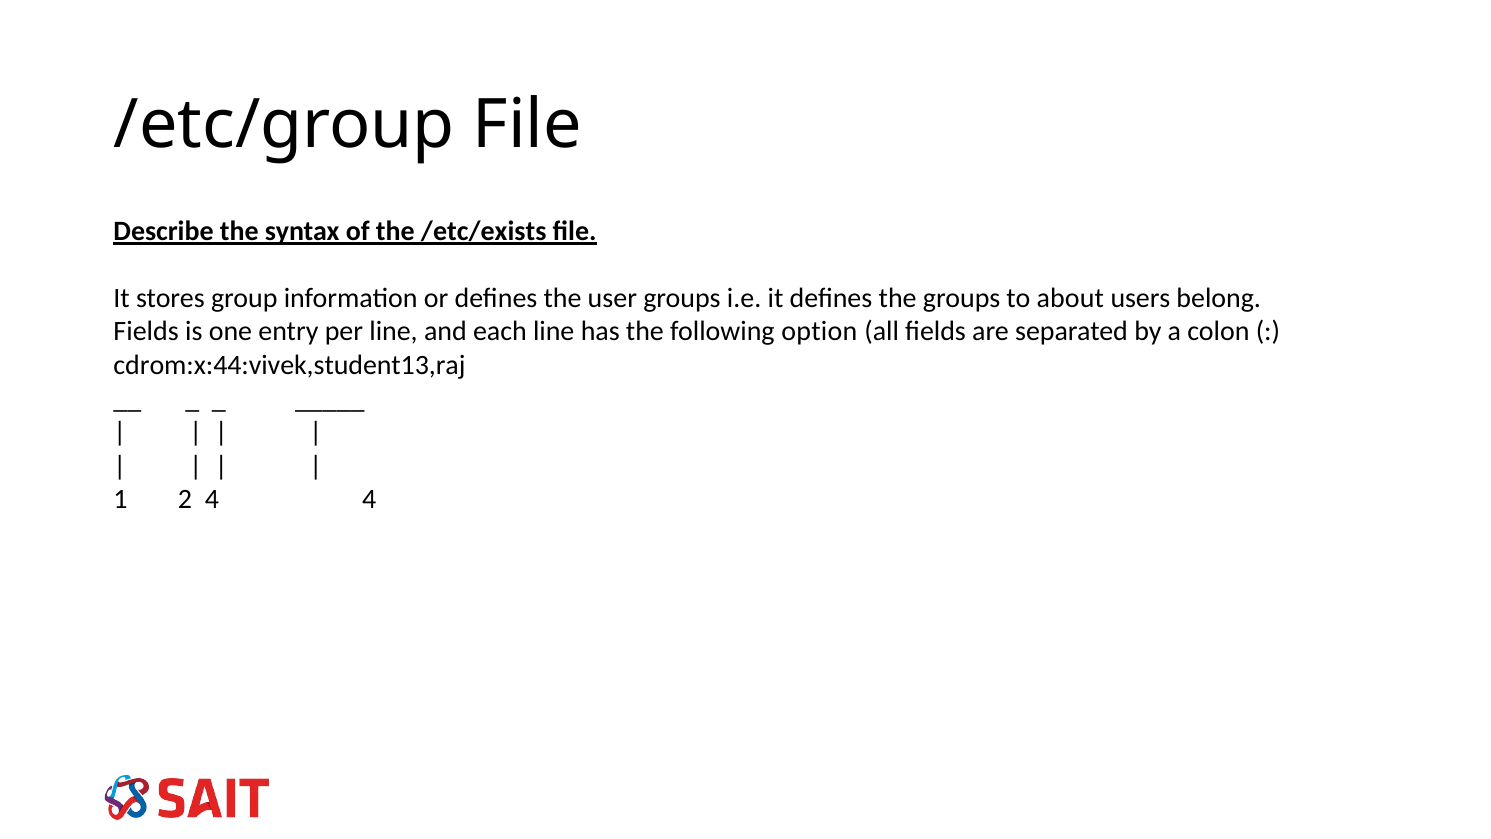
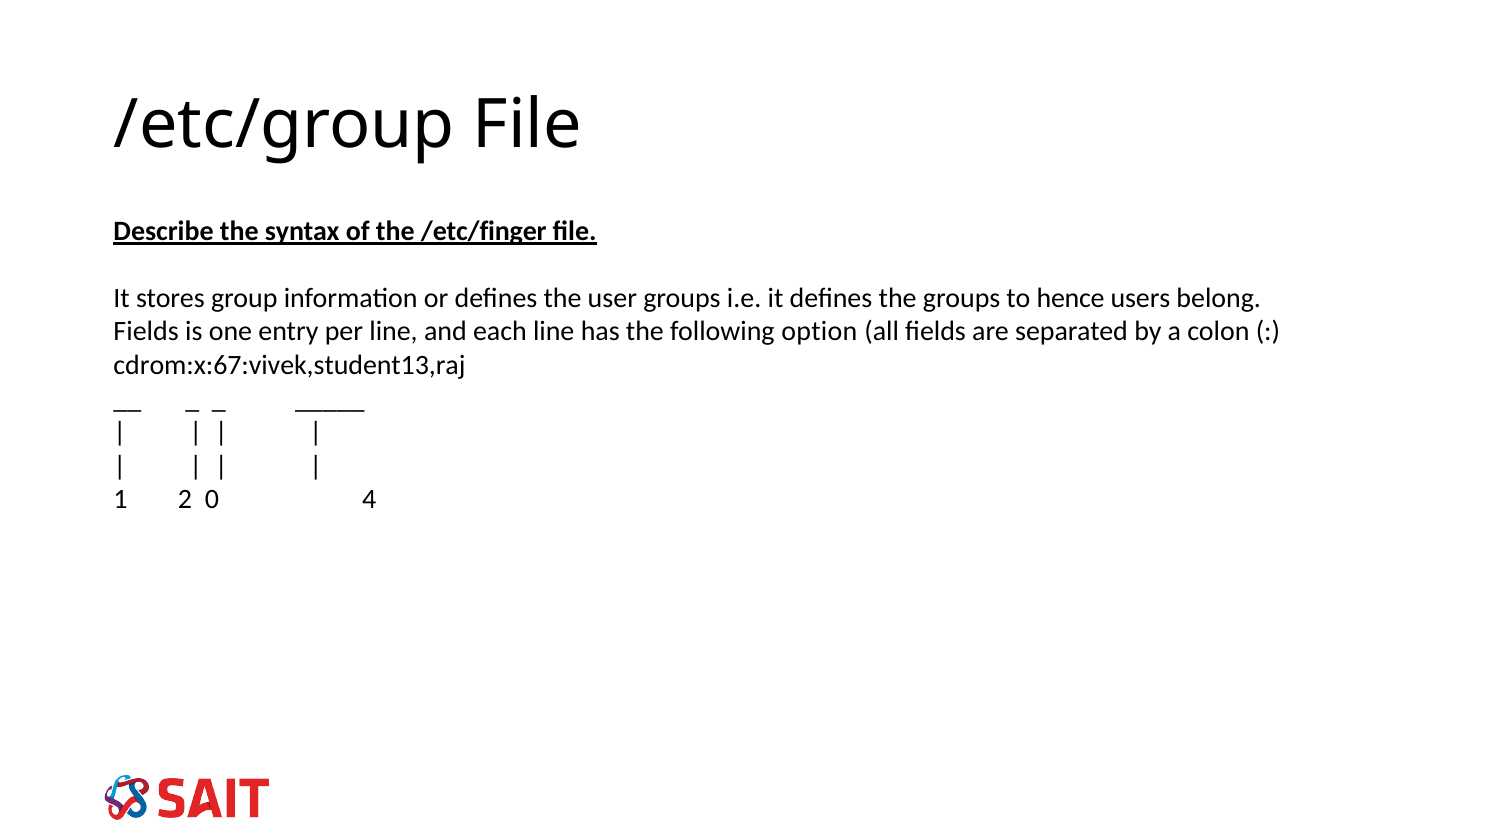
/etc/exists: /etc/exists -> /etc/finger (484, 231)
about: about -> hence (1071, 298)
cdrom:x:44:vivek,student13,raj: cdrom:x:44:vivek,student13,raj -> cdrom:x:67:vivek,student13,raj (289, 365)
2 4: 4 -> 0 (212, 499)
